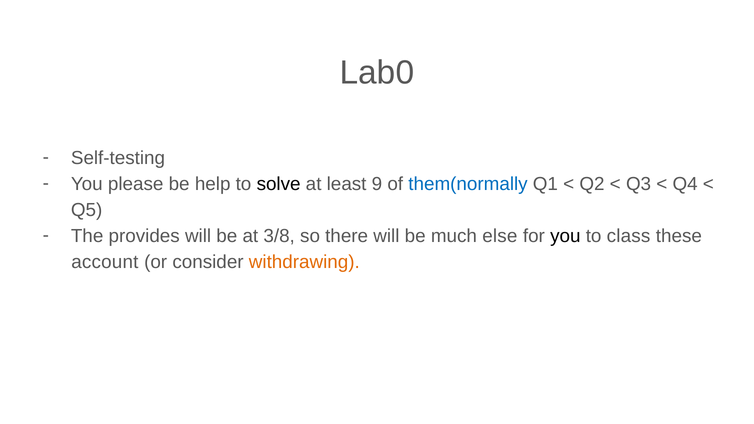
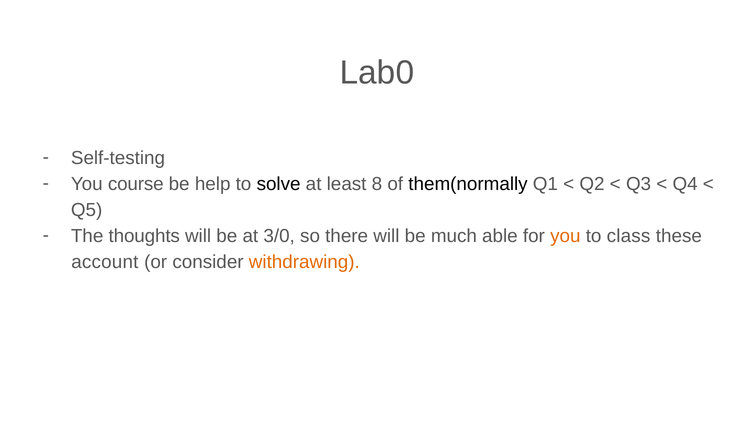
please: please -> course (136, 184)
9: 9 -> 8 (377, 184)
them(normally colour: blue -> black (468, 184)
provides: provides -> thoughts (144, 236)
3/8: 3/8 -> 3/0 (279, 236)
else: else -> able (500, 236)
you colour: black -> orange (565, 236)
